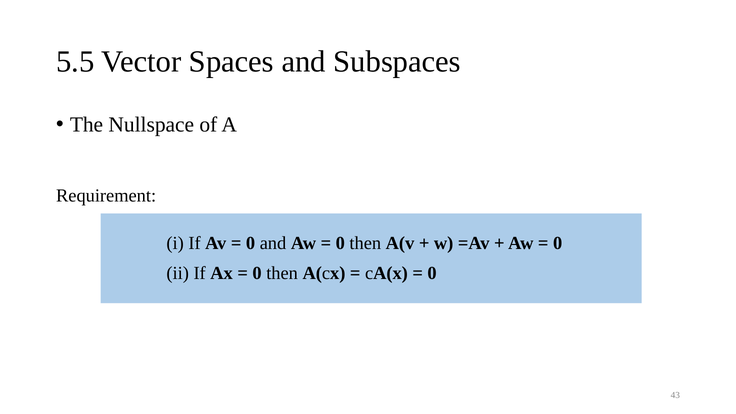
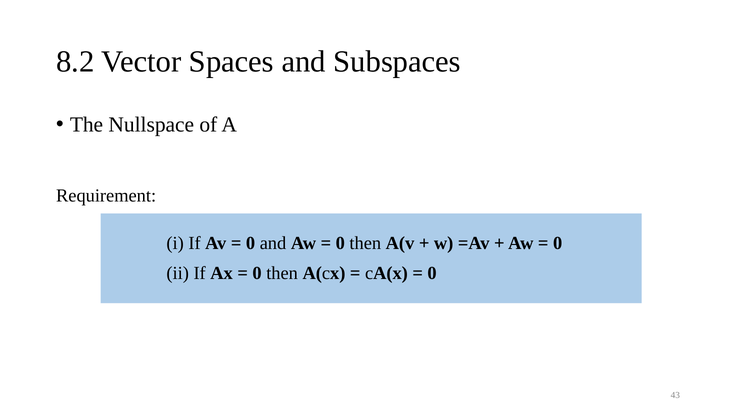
5.5: 5.5 -> 8.2 (75, 62)
